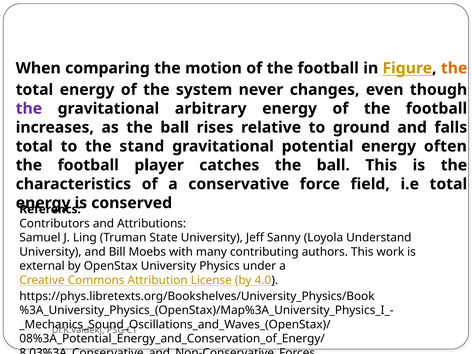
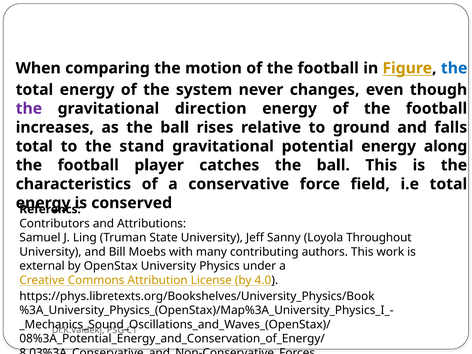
the colour: orange -> blue (454, 68)
arbitrary: arbitrary -> direction (211, 109)
often: often -> along (446, 146)
Understand: Understand -> Throughout (379, 238)
